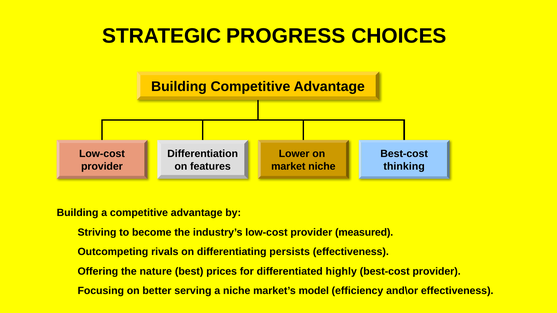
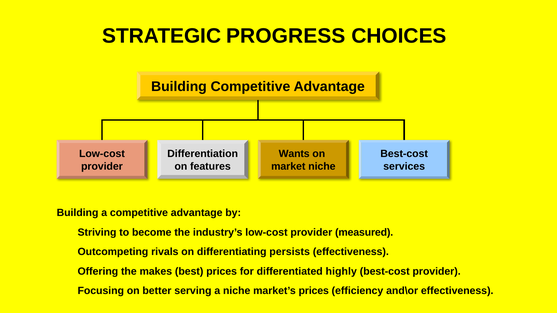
Lower: Lower -> Wants (294, 154)
thinking: thinking -> services (404, 167)
nature: nature -> makes (156, 272)
market’s model: model -> prices (314, 291)
